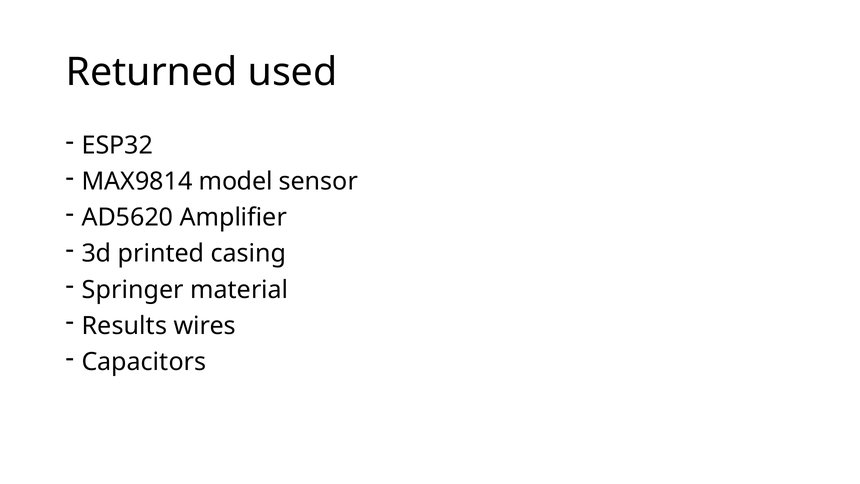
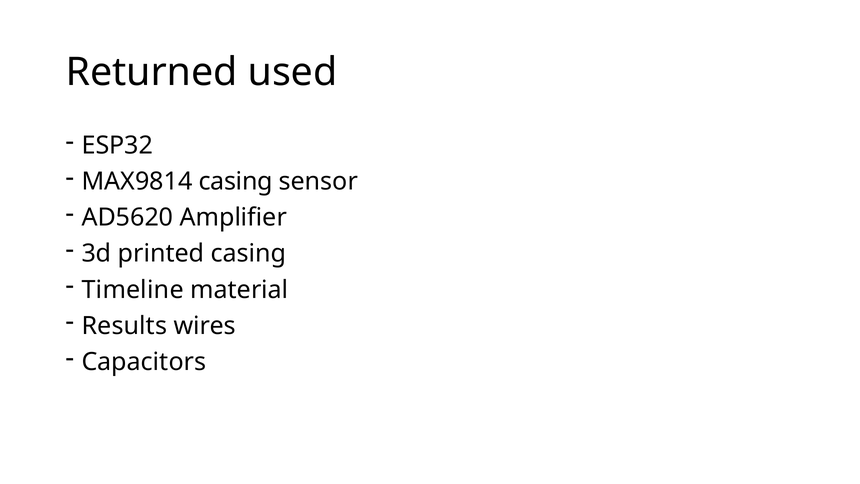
MAX9814 model: model -> casing (236, 181)
Springer: Springer -> Timeline (133, 290)
